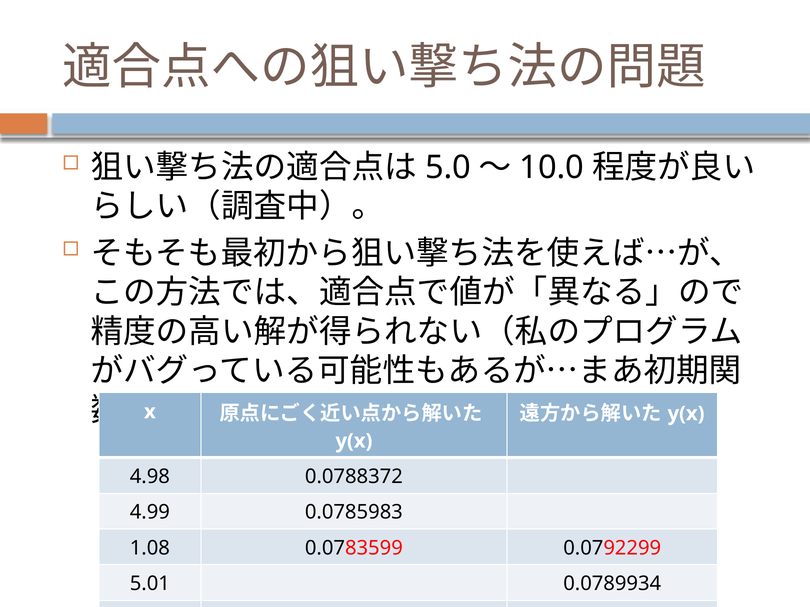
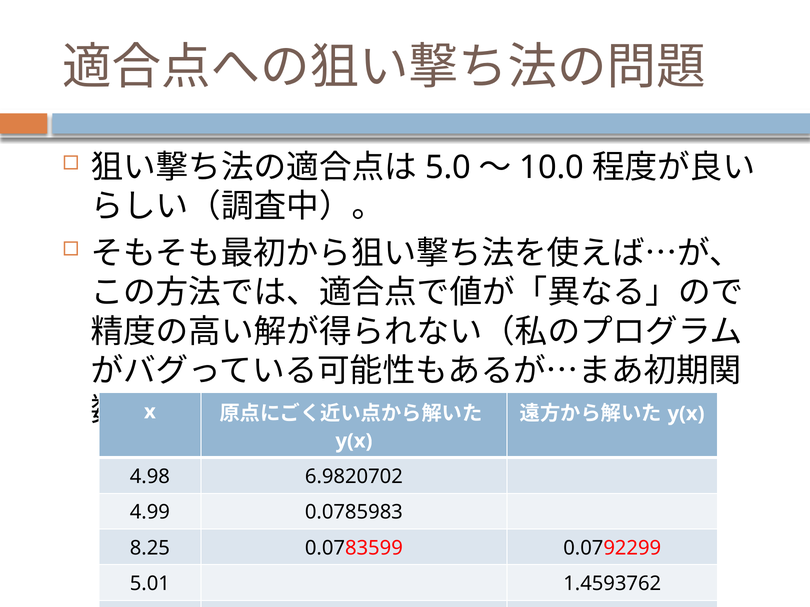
0.0788372: 0.0788372 -> 6.9820702 (354, 477)
1.08: 1.08 -> 8.25 (150, 548)
0.0789934: 0.0789934 -> 1.4593762 (612, 584)
